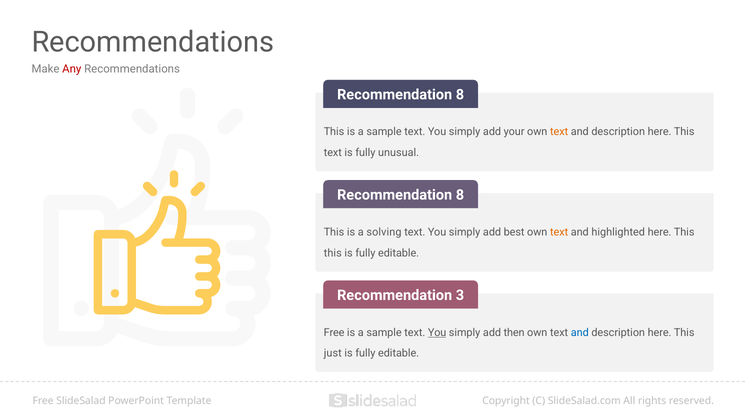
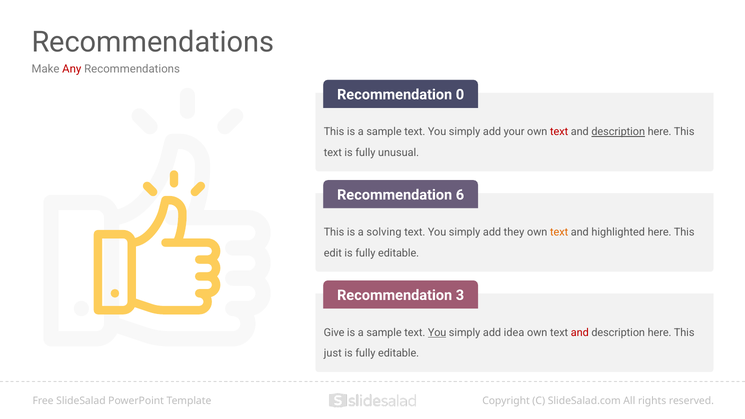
8: 8 -> 0 (460, 95)
text colour: orange -> red (559, 132)
description underline: none -> present (618, 132)
8: 8 -> 6 (460, 195)
best: best -> they (514, 232)
this: this -> edit (333, 253)
Free: Free -> Give (334, 333)
then: then -> idea (514, 333)
and colour: blue -> red (580, 333)
